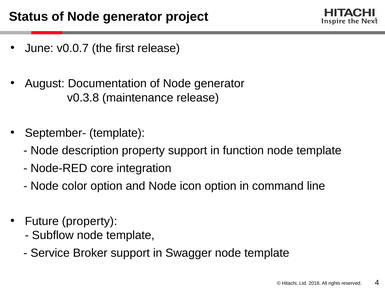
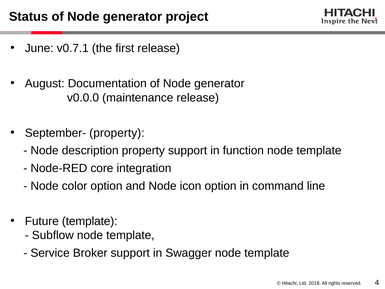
v0.0.7: v0.0.7 -> v0.7.1 (73, 48)
v0.3.8: v0.3.8 -> v0.0.0 (83, 98)
September- template: template -> property (117, 133)
Future property: property -> template (90, 221)
